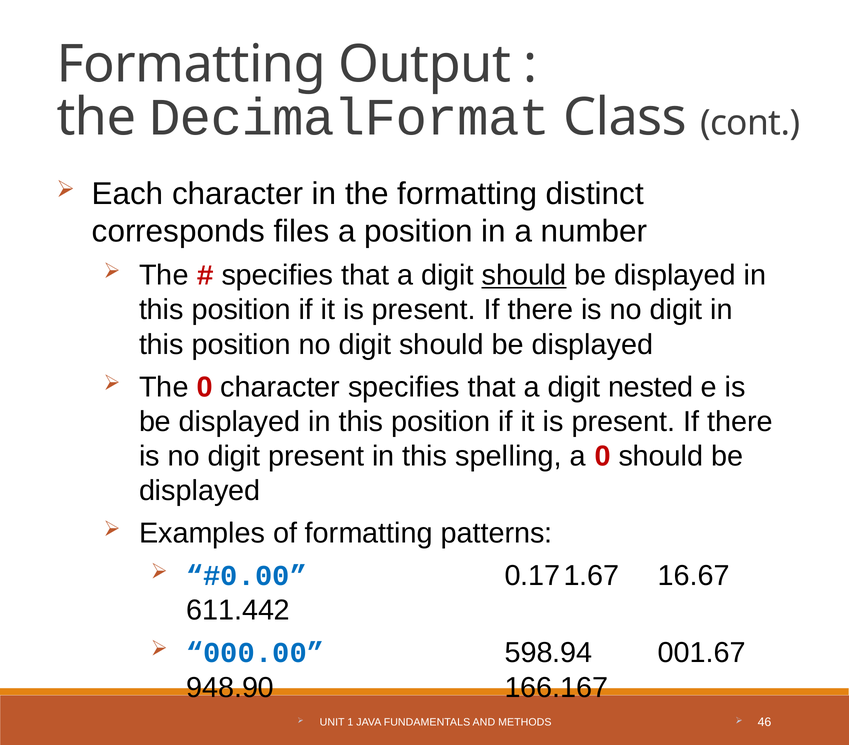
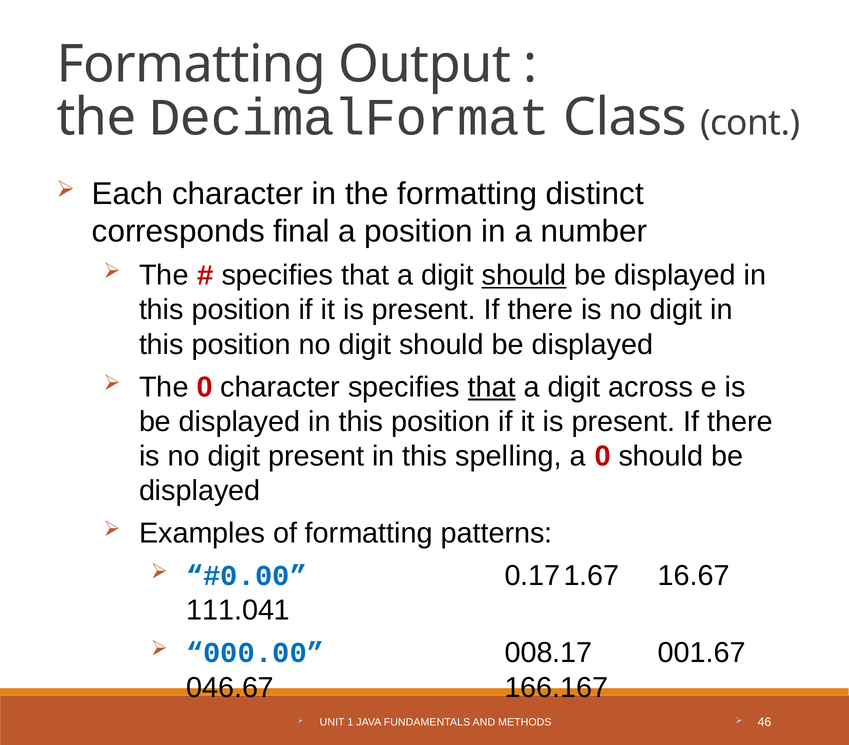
files: files -> final (302, 231)
that underline: none -> present (492, 387)
nested: nested -> across (651, 387)
611.442: 611.442 -> 111.041 (238, 610)
598.94: 598.94 -> 008.17 (548, 652)
948.90: 948.90 -> 046.67 (230, 687)
